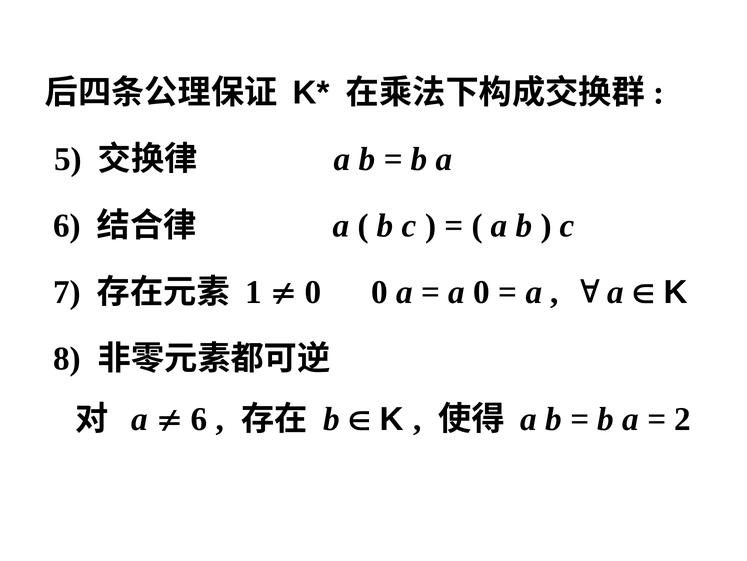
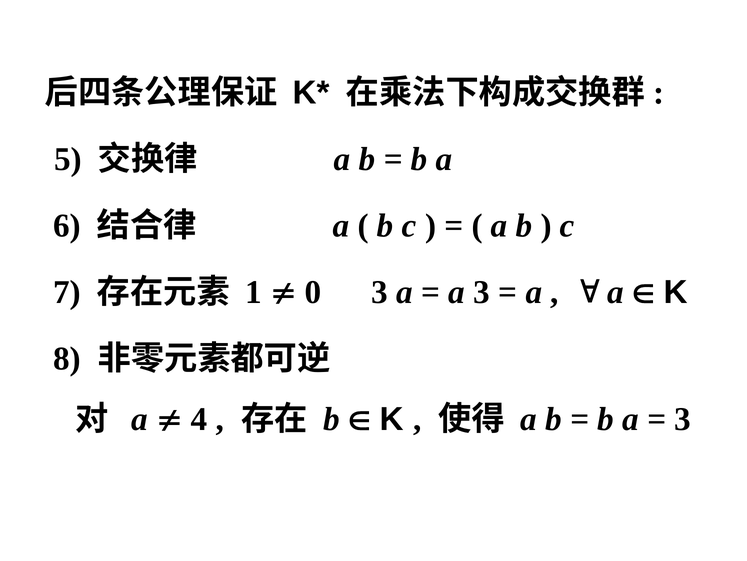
0 0: 0 -> 3 (380, 292)
a 0: 0 -> 3 (482, 292)
6: 6 -> 4 (199, 419)
2: 2 -> 3 (683, 419)
